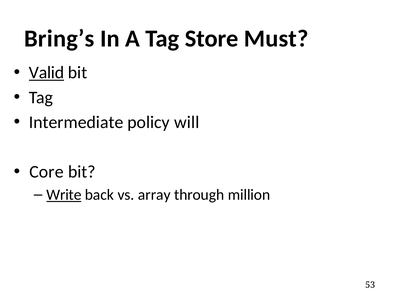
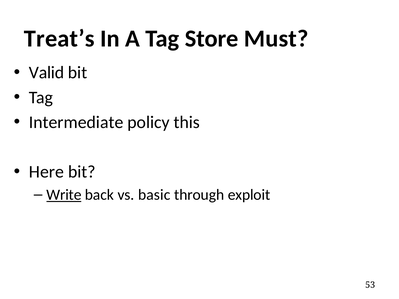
Bring’s: Bring’s -> Treat’s (59, 39)
Valid underline: present -> none (47, 73)
will: will -> this (187, 122)
Core: Core -> Here (46, 172)
array: array -> basic (154, 195)
million: million -> exploit (249, 195)
